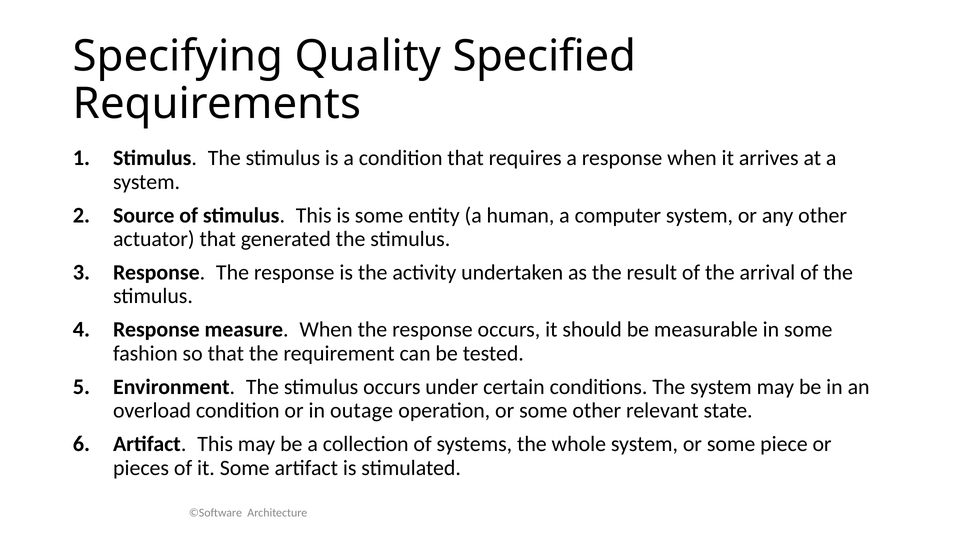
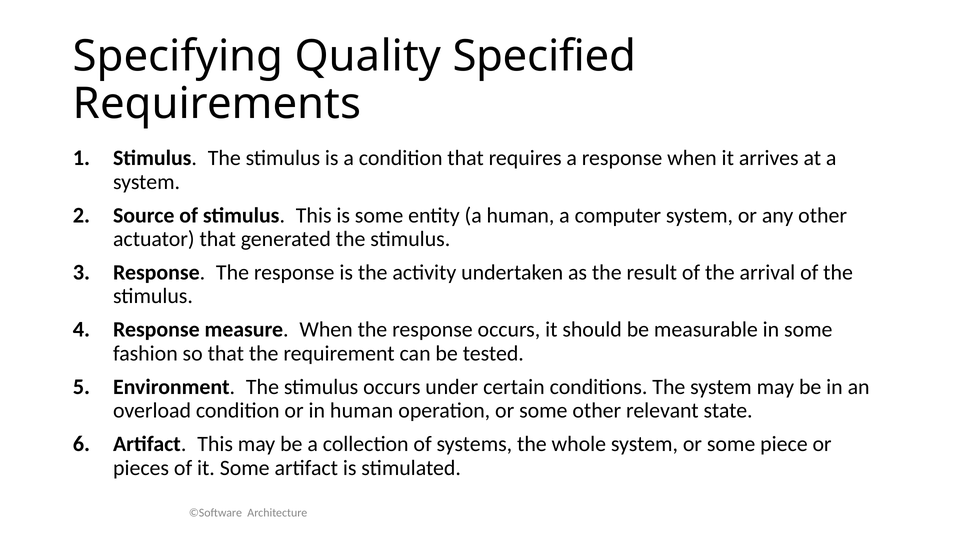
in outage: outage -> human (362, 411)
